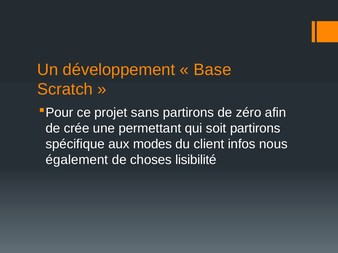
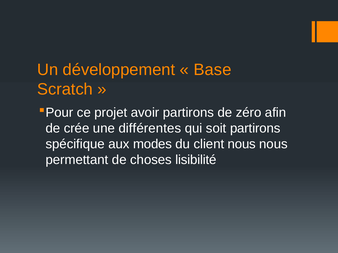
sans: sans -> avoir (145, 113)
permettant: permettant -> différentes (150, 129)
client infos: infos -> nous (242, 144)
également: également -> permettant (77, 160)
